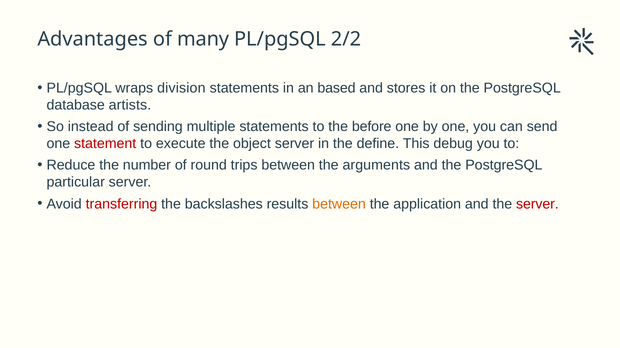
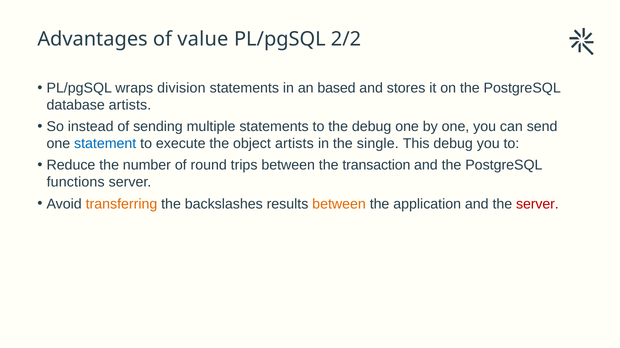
many: many -> value (203, 39)
the before: before -> debug (372, 127)
statement colour: red -> blue (105, 144)
object server: server -> artists (294, 144)
define: define -> single (378, 144)
arguments: arguments -> transaction (376, 166)
particular: particular -> functions (76, 183)
transferring colour: red -> orange (121, 204)
